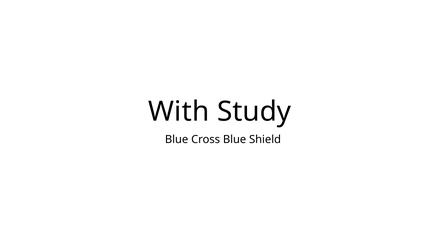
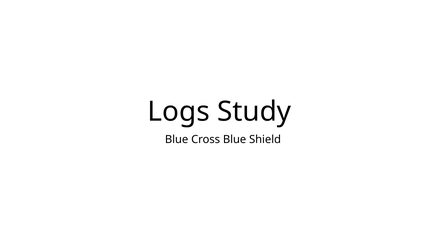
With: With -> Logs (179, 111)
